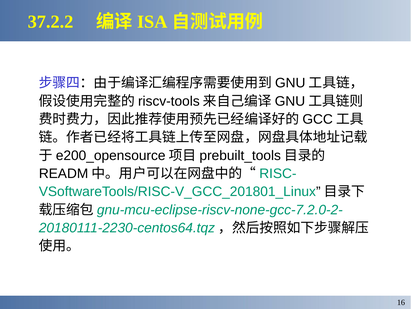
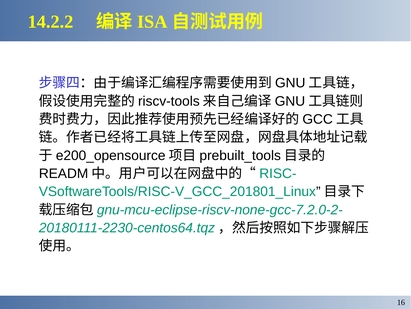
37.2.2: 37.2.2 -> 14.2.2 (51, 22)
